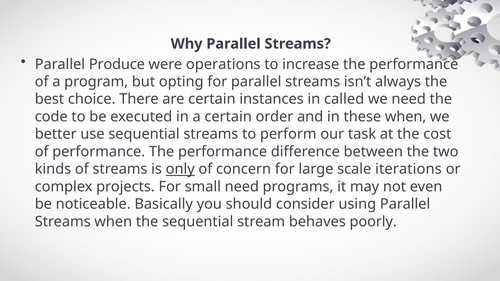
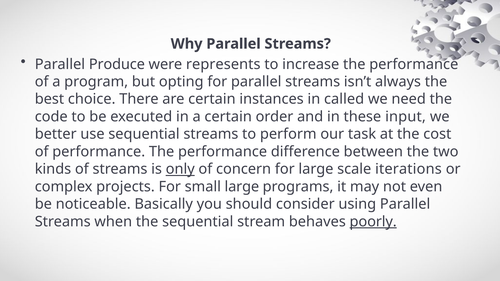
operations: operations -> represents (223, 64)
these when: when -> input (406, 117)
small need: need -> large (242, 187)
poorly underline: none -> present (373, 222)
